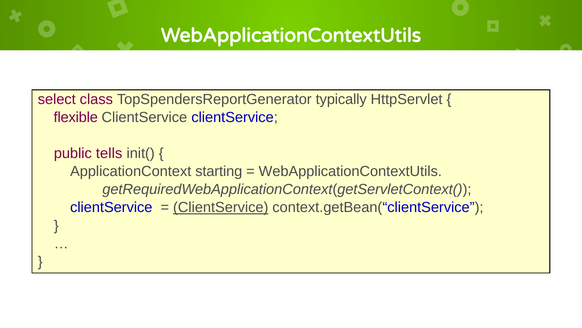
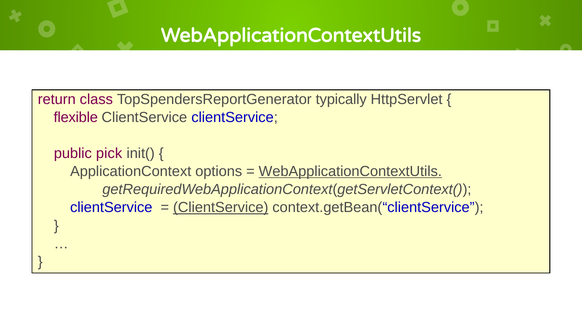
select: select -> return (57, 99)
tells: tells -> pick (109, 153)
starting: starting -> options (219, 171)
WebApplicationContextUtils underline: none -> present (350, 171)
